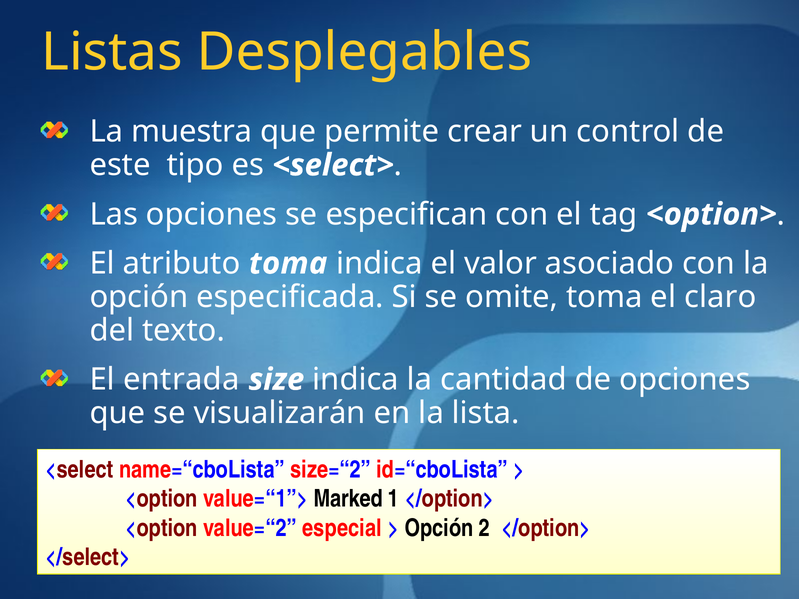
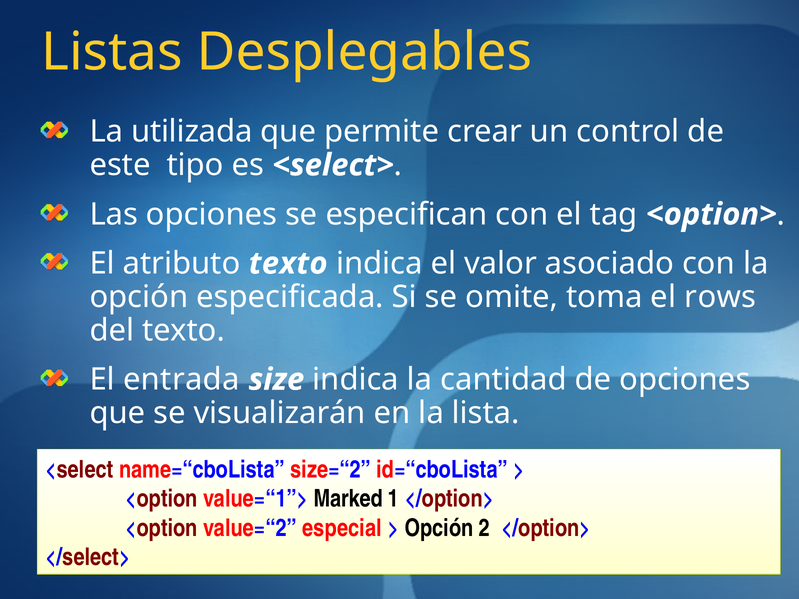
muestra: muestra -> utilizada (192, 132)
atributo toma: toma -> texto (288, 263)
claro: claro -> rows (720, 297)
